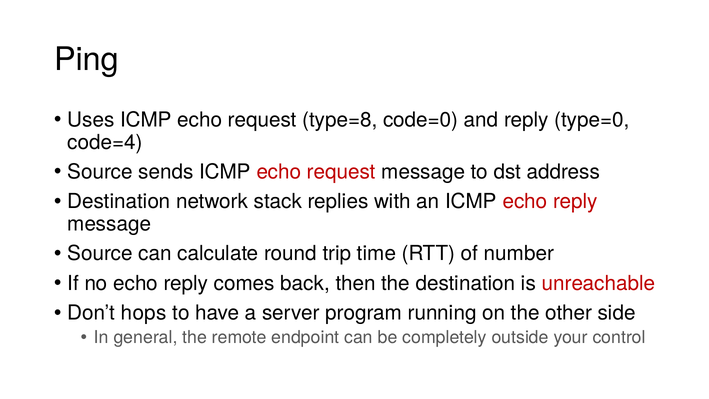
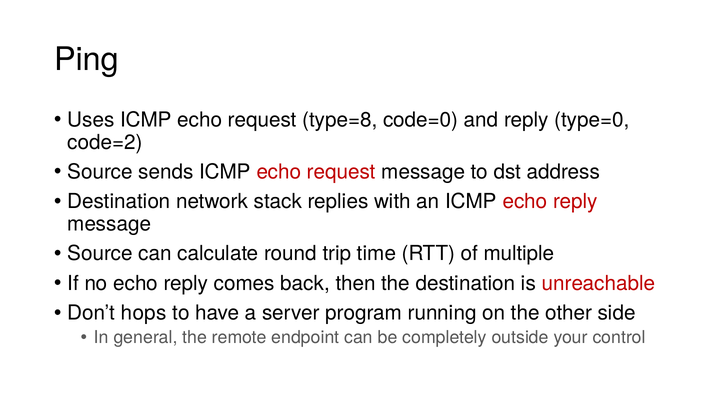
code=4: code=4 -> code=2 (105, 142)
number: number -> multiple (519, 253)
